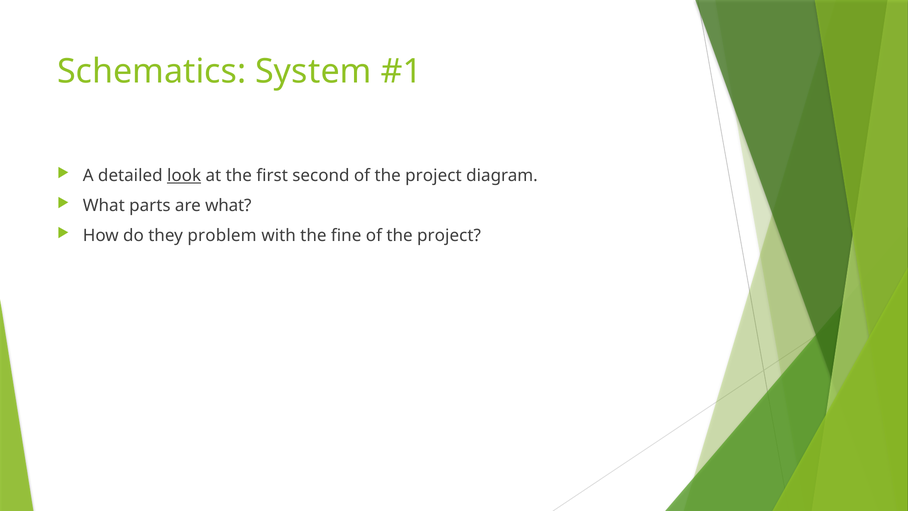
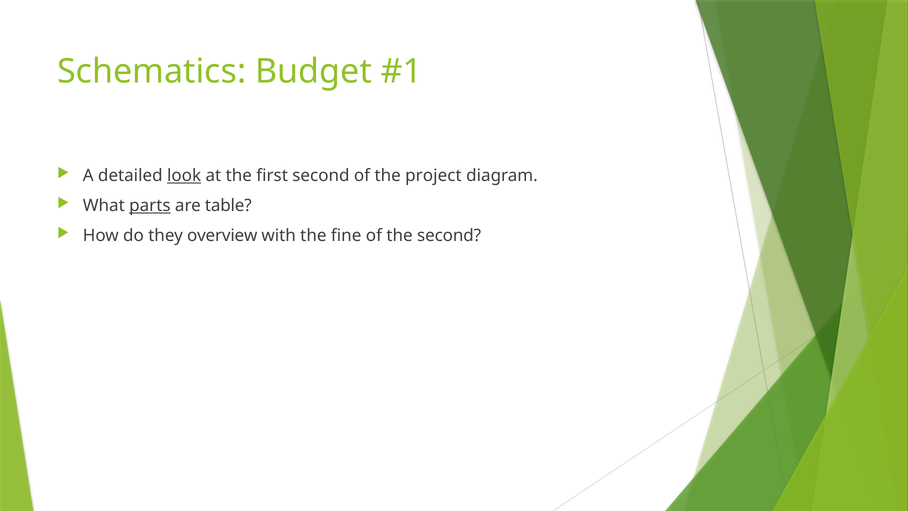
System: System -> Budget (313, 72)
parts underline: none -> present (150, 206)
are what: what -> table (228, 206)
problem: problem -> overview (222, 236)
project: project -> second (449, 236)
